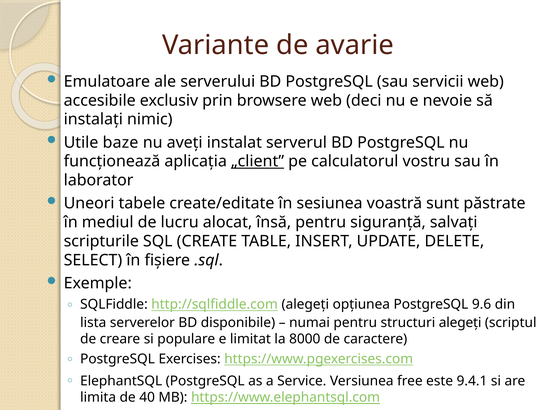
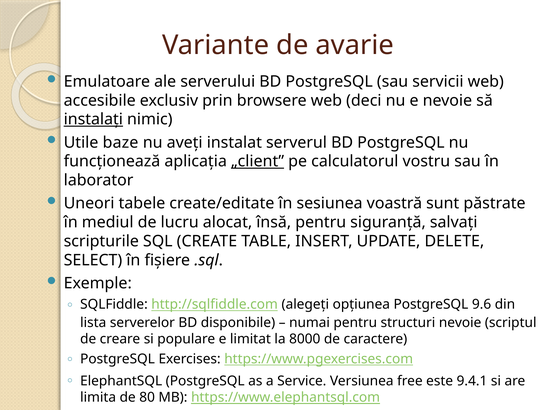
instalați underline: none -> present (93, 119)
structuri alegeți: alegeți -> nevoie (460, 323)
40: 40 -> 80 (147, 398)
